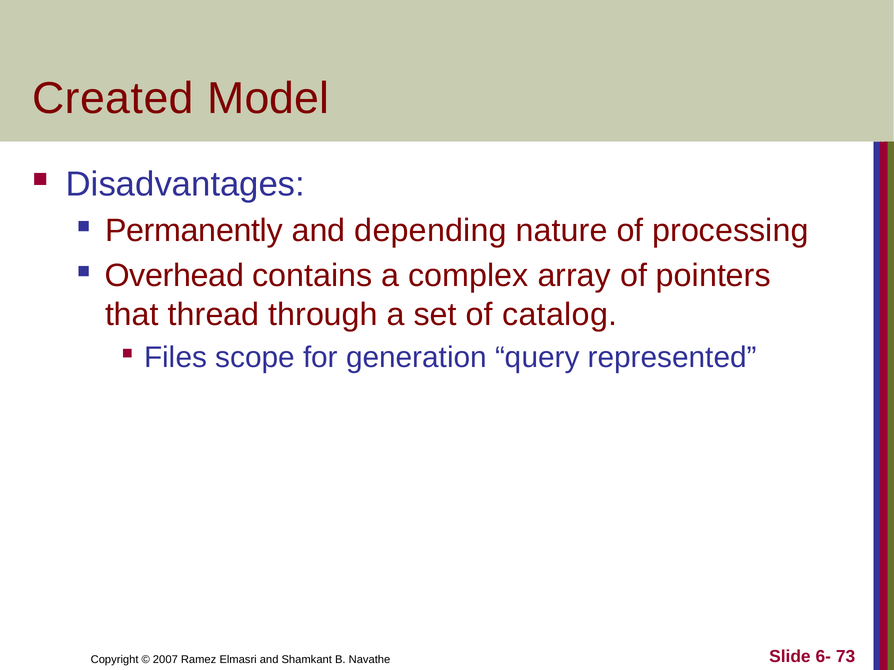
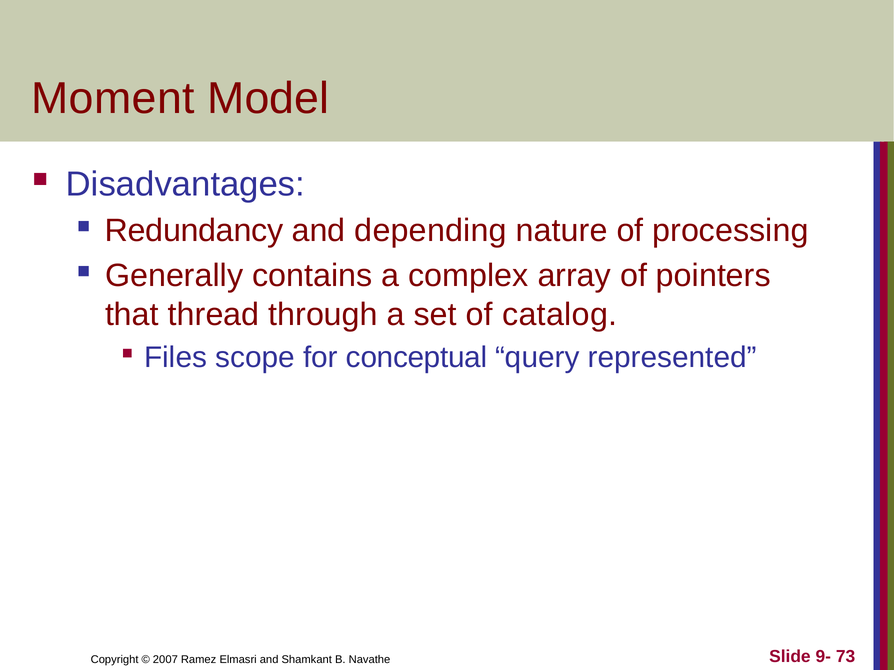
Created: Created -> Moment (113, 98)
Permanently: Permanently -> Redundancy (194, 231)
Overhead: Overhead -> Generally (174, 276)
generation: generation -> conceptual (417, 358)
6-: 6- -> 9- (823, 657)
